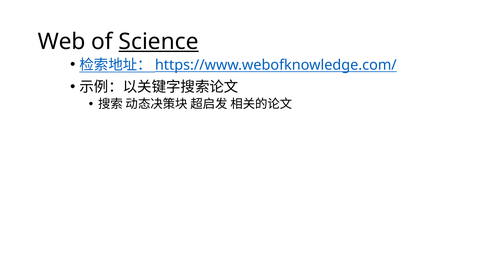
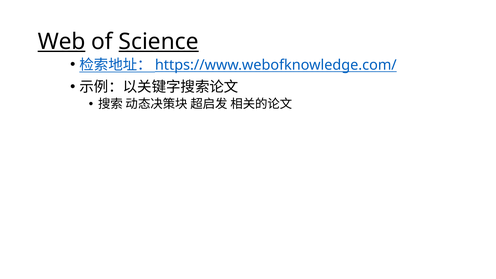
Web underline: none -> present (62, 42)
